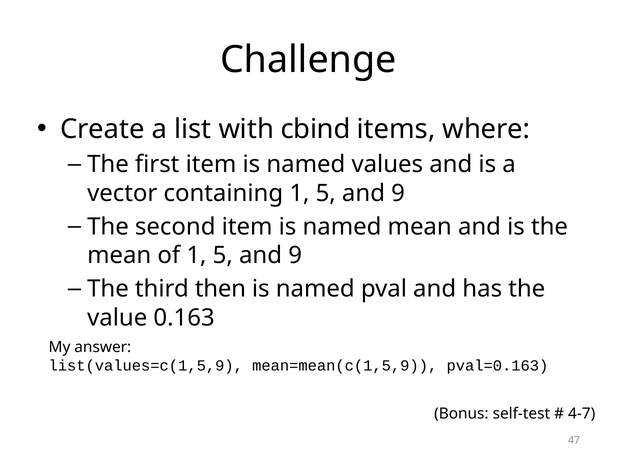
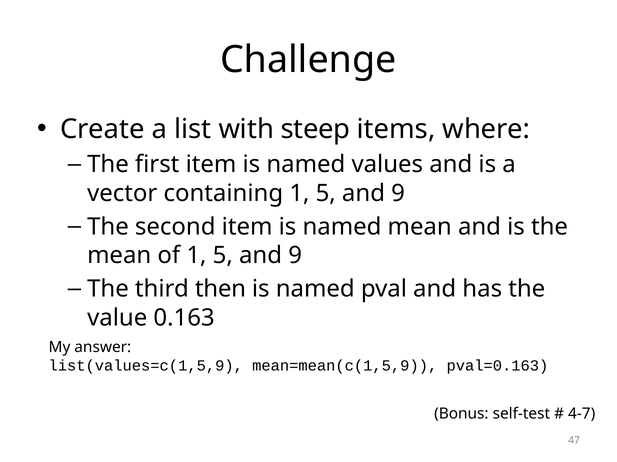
cbind: cbind -> steep (315, 129)
